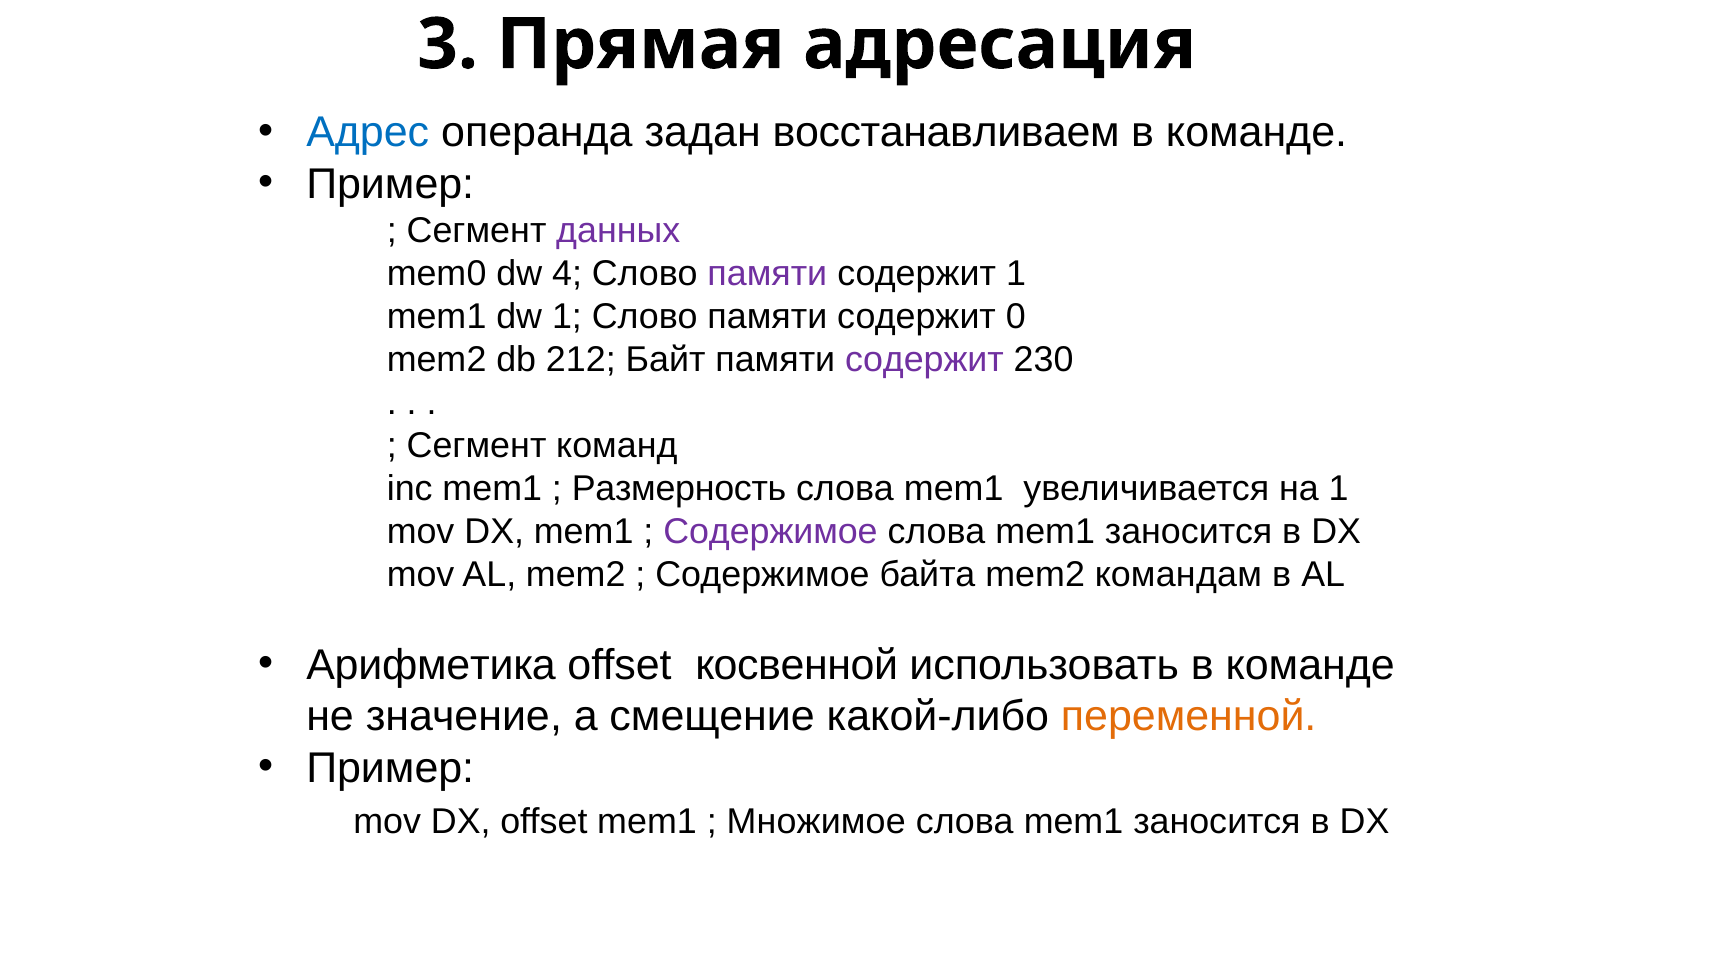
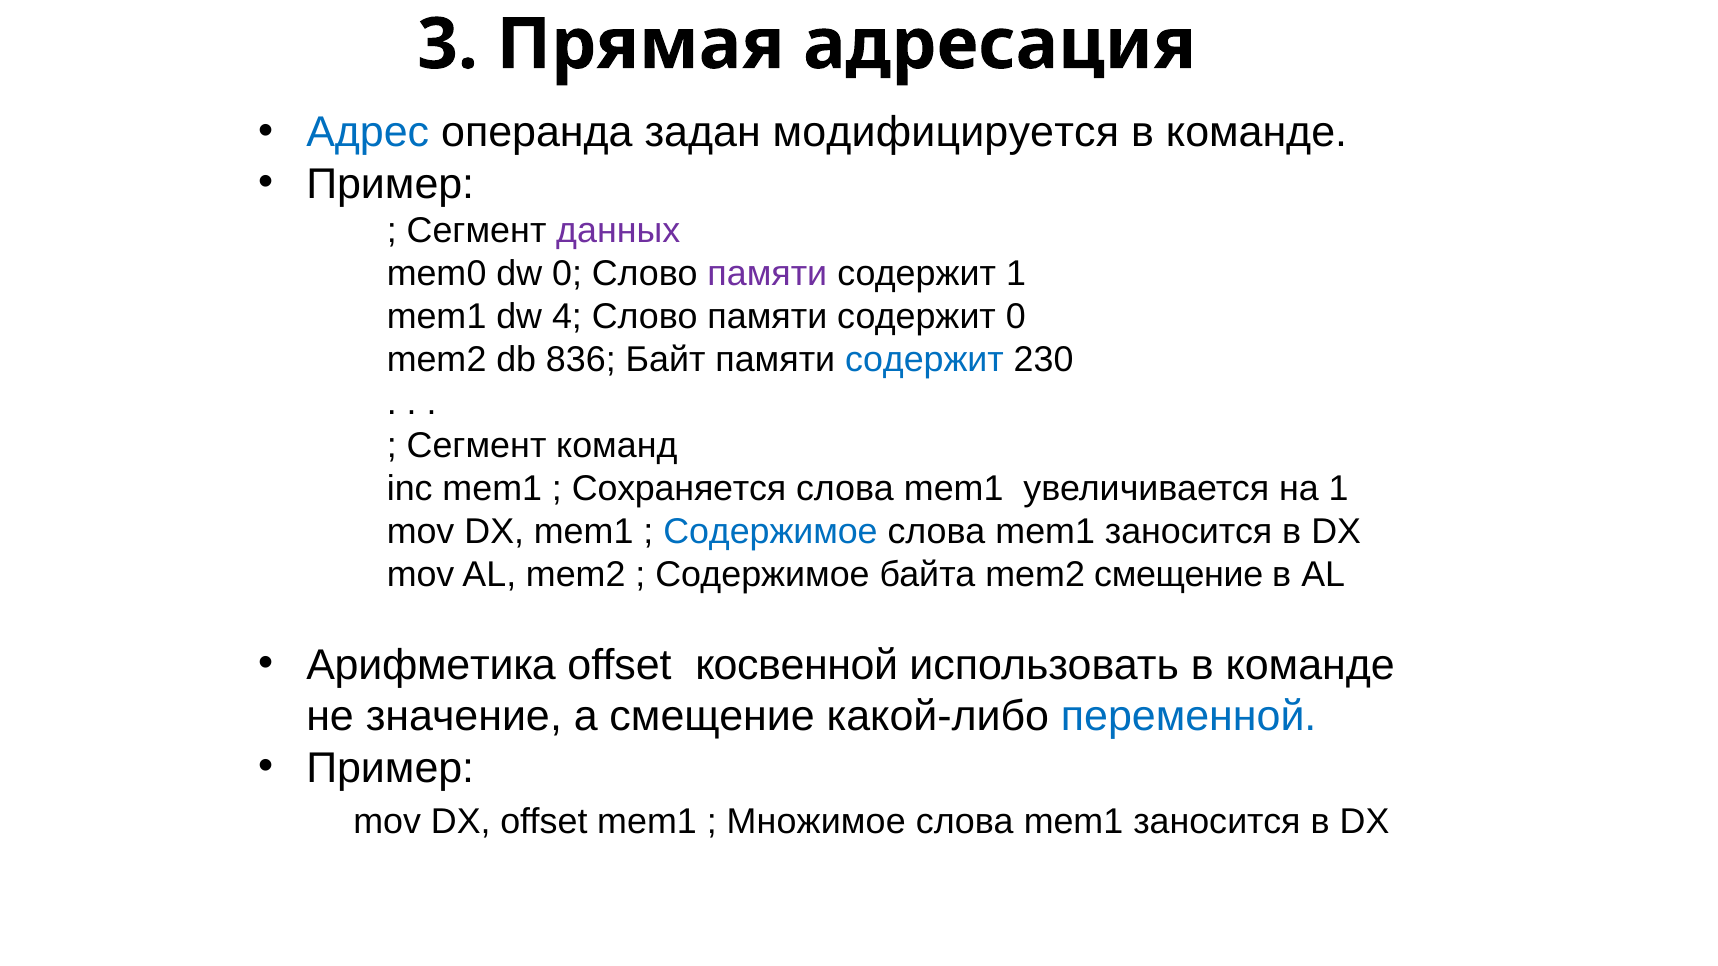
восстанавливаем: восстанавливаем -> модифицируется (946, 133)
dw 4: 4 -> 0 (567, 274)
dw 1: 1 -> 4 (567, 317)
212: 212 -> 836 (581, 360)
содержит colour: purple -> blue (925, 360)
Размерность: Размерность -> Сохраняется (679, 489)
Содержимое colour: purple -> blue (770, 532)
mem2 командам: командам -> смещение (1179, 575)
переменной colour: orange -> blue (1189, 717)
